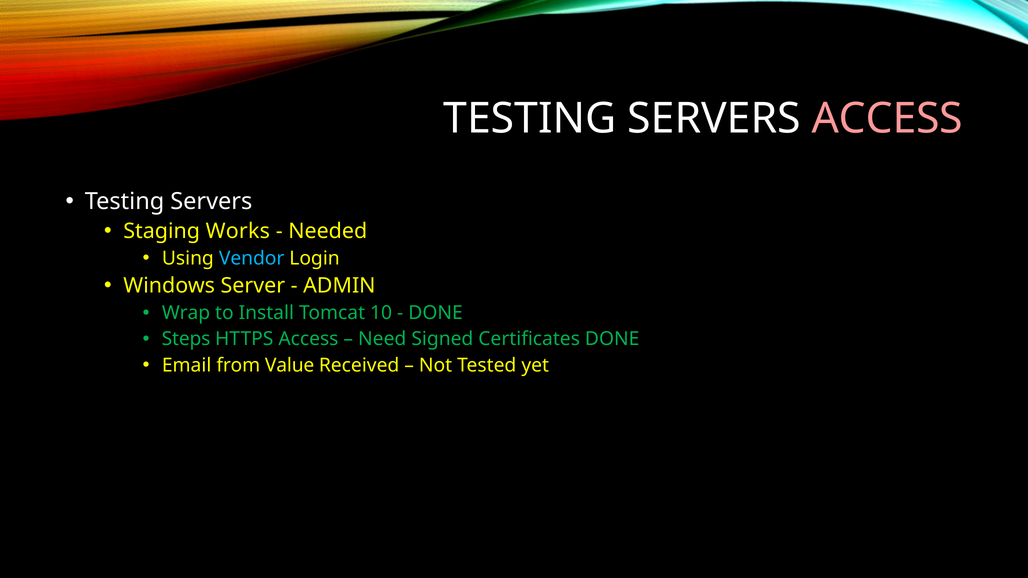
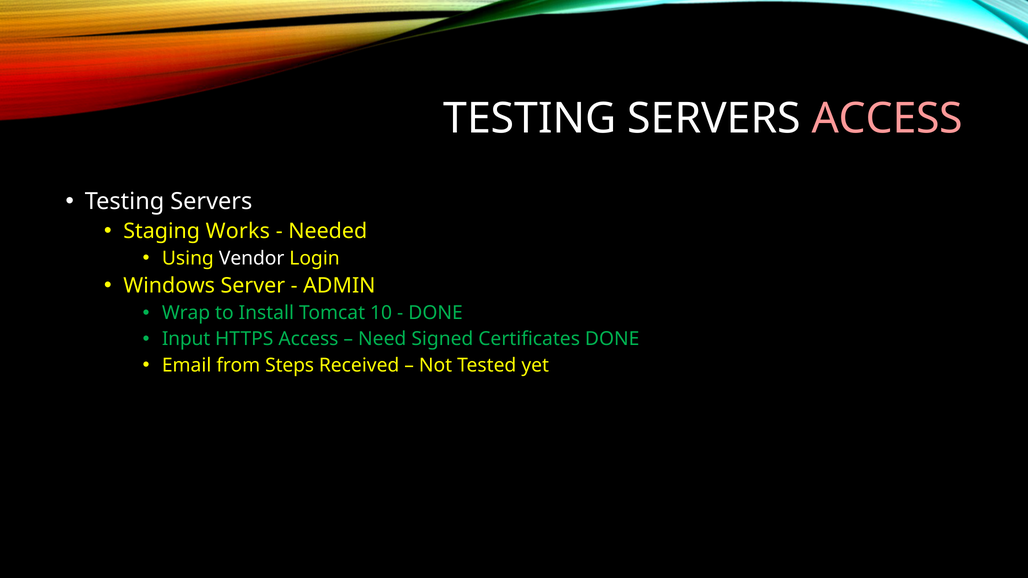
Vendor colour: light blue -> white (252, 258)
Steps: Steps -> Input (186, 339)
Value: Value -> Steps (290, 365)
